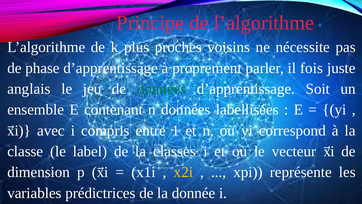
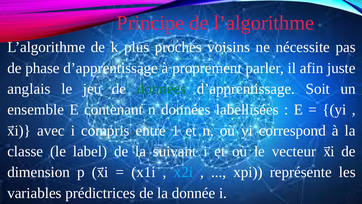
fois: fois -> afin (312, 68)
classes: classes -> suivant (175, 151)
x2i colour: yellow -> light blue (183, 172)
